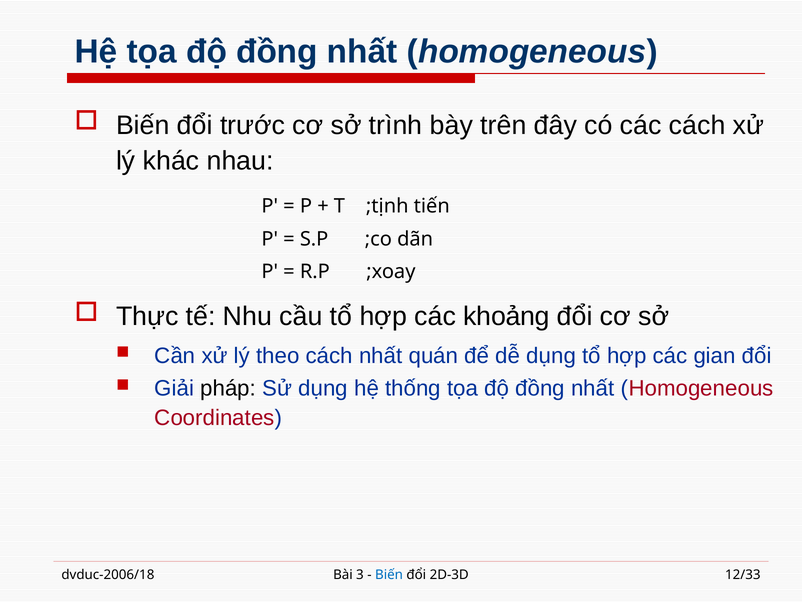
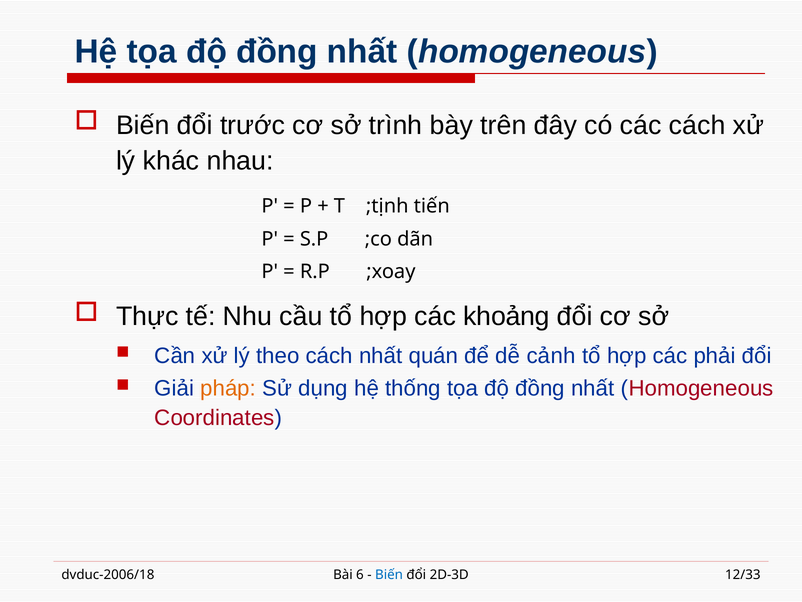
dễ dụng: dụng -> cảnh (551, 355)
gian: gian -> phải (715, 355)
pháp colour: black -> orange (228, 388)
3: 3 -> 6 (360, 574)
